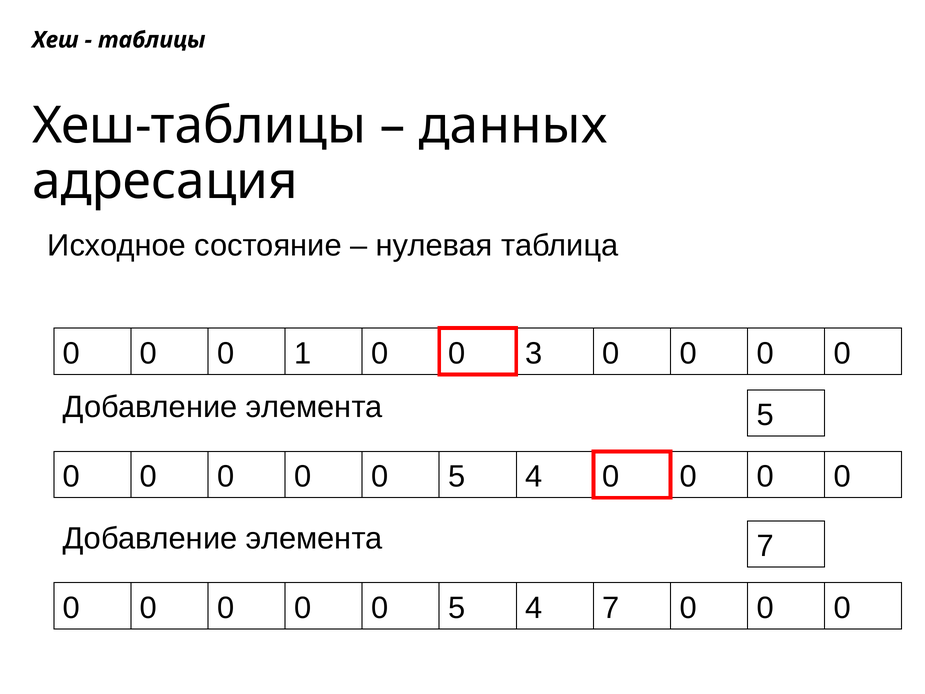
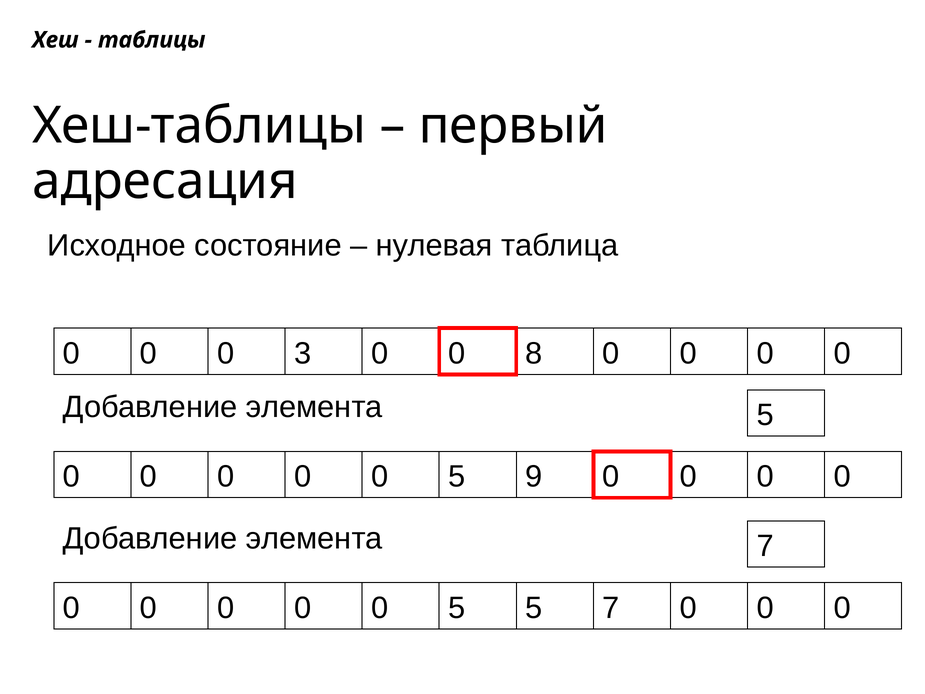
данных: данных -> первый (513, 126)
1: 1 -> 3 (303, 353)
3: 3 -> 8 (534, 353)
4: 4 -> 9 (534, 477)
4: 4 -> 5 (534, 608)
